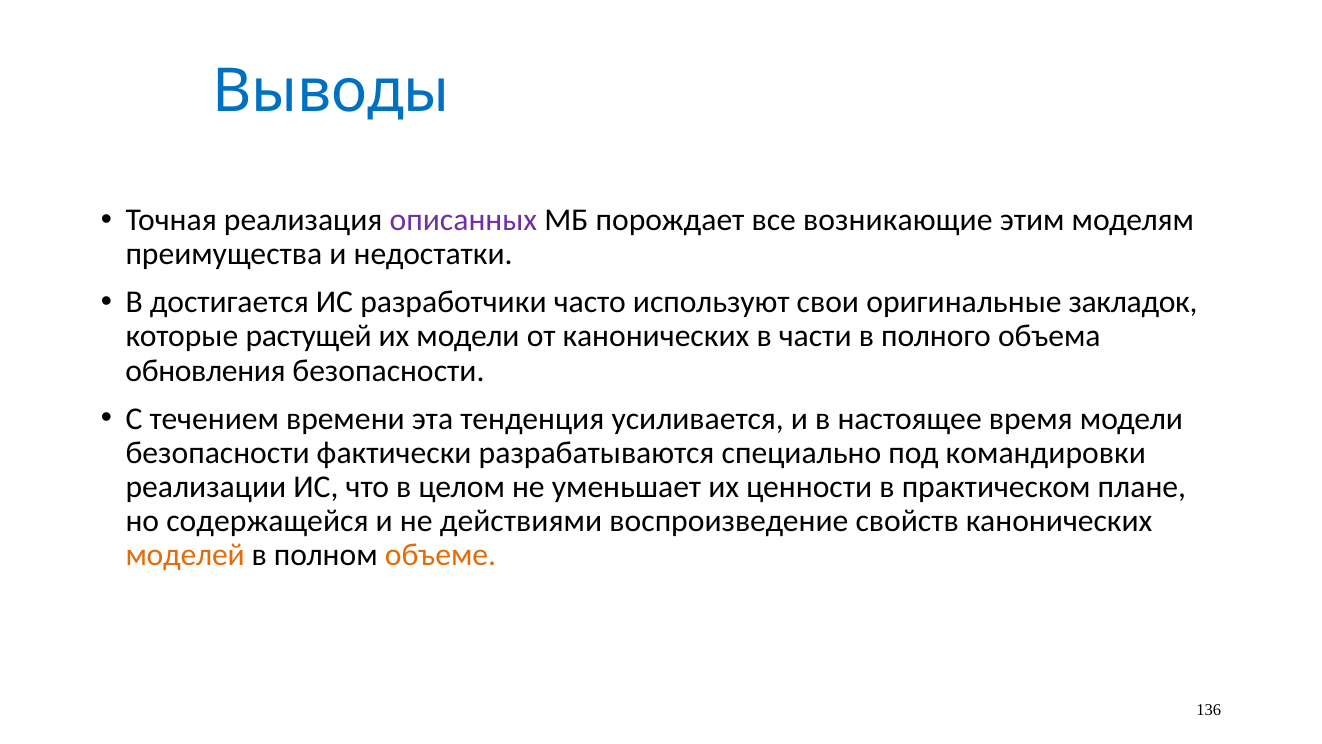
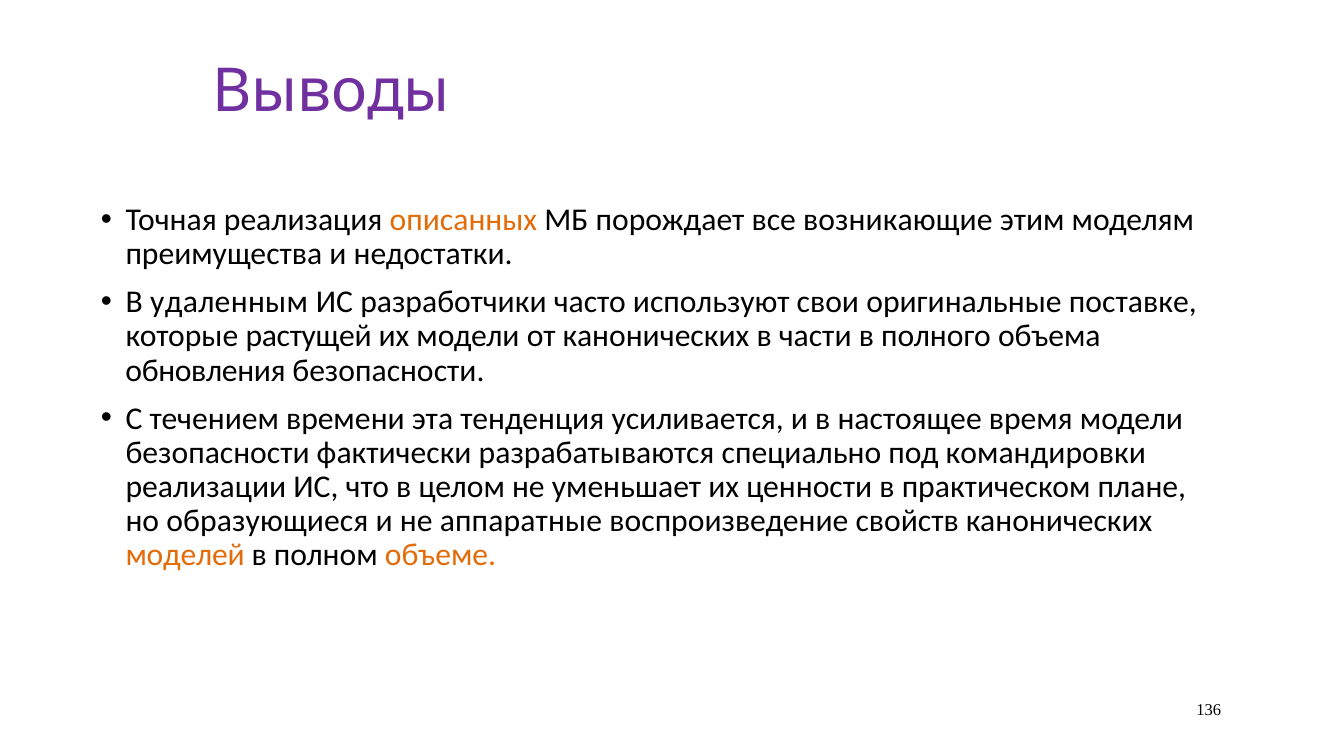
Выводы colour: blue -> purple (331, 91)
описанных colour: purple -> orange (463, 220)
достигается: достигается -> удаленным (229, 302)
закладок: закладок -> поставке (1133, 302)
содержащейся: содержащейся -> образующиеся (267, 521)
действиями: действиями -> аппаратные (521, 521)
